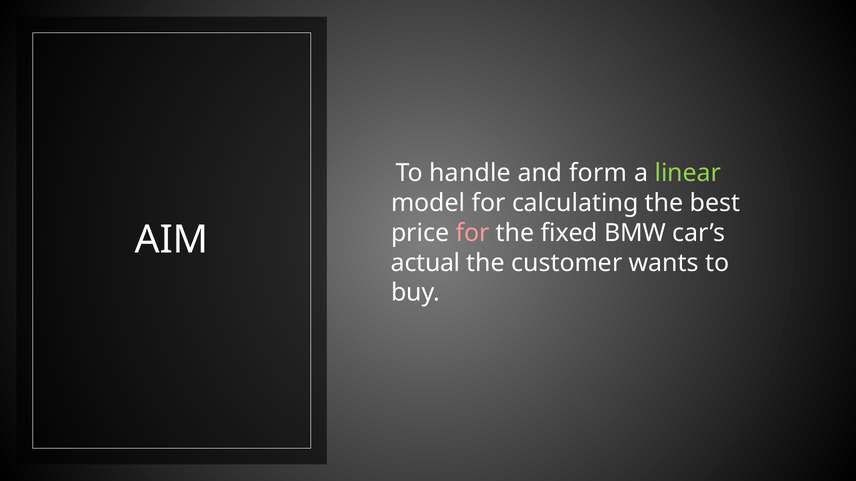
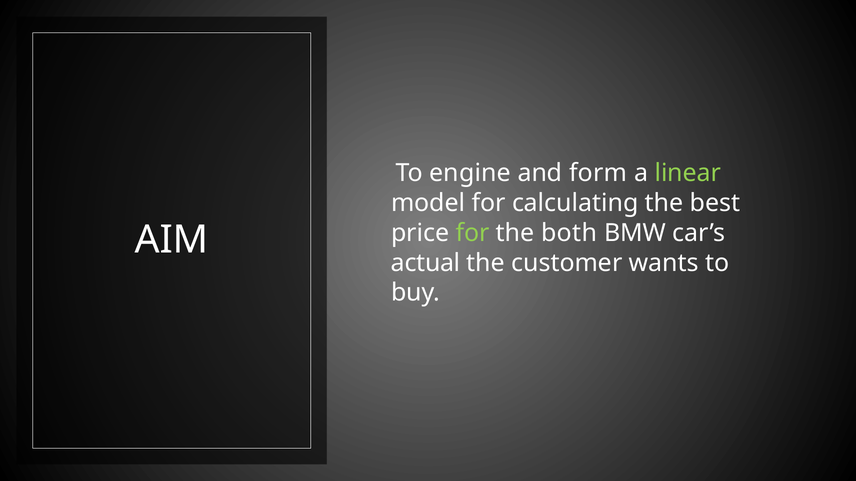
handle: handle -> engine (470, 173)
for colour: pink -> light green (473, 233)
fixed: fixed -> both (569, 233)
